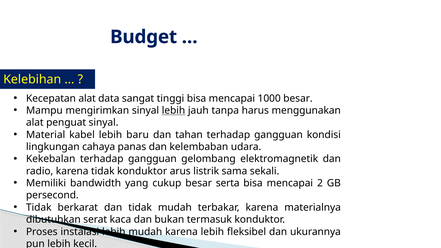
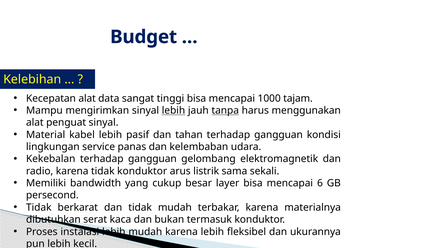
1000 besar: besar -> tajam (298, 98)
tanpa underline: none -> present (225, 111)
baru: baru -> pasif (138, 135)
cahaya: cahaya -> service (99, 147)
serta: serta -> layer (228, 183)
2: 2 -> 6 (320, 183)
